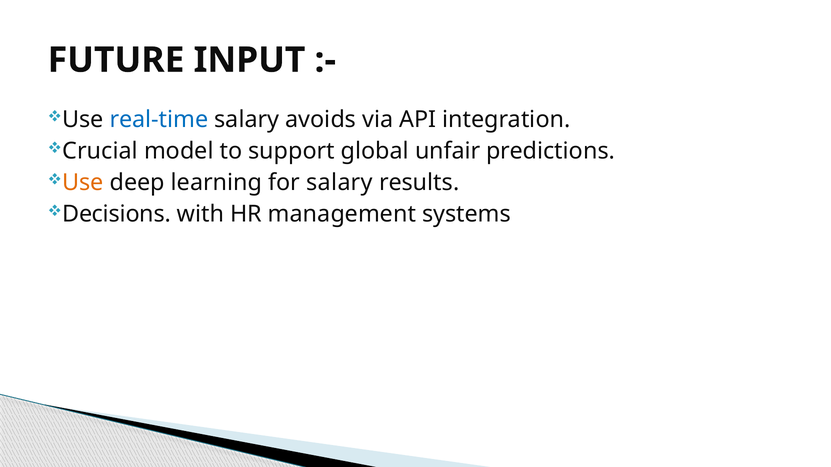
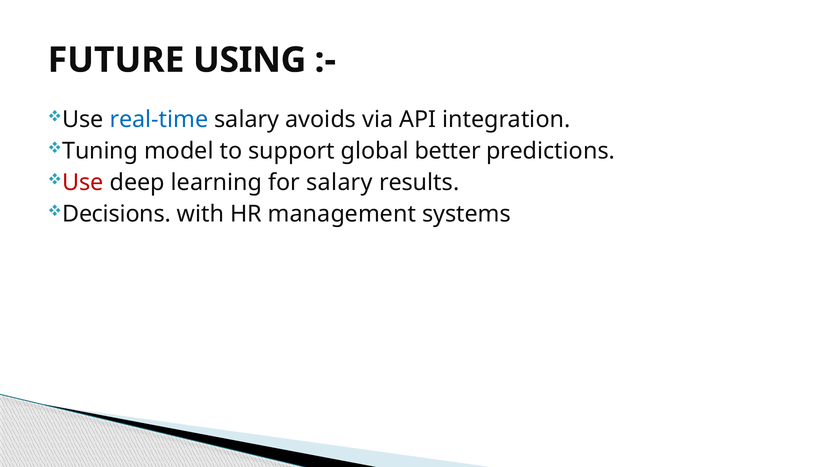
INPUT: INPUT -> USING (250, 60)
Crucial: Crucial -> Tuning (100, 151)
unfair: unfair -> better (448, 151)
Use colour: orange -> red (83, 183)
